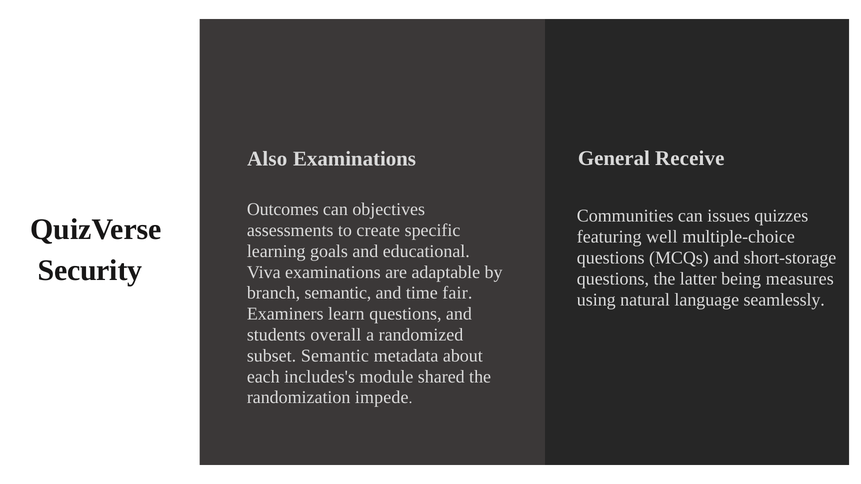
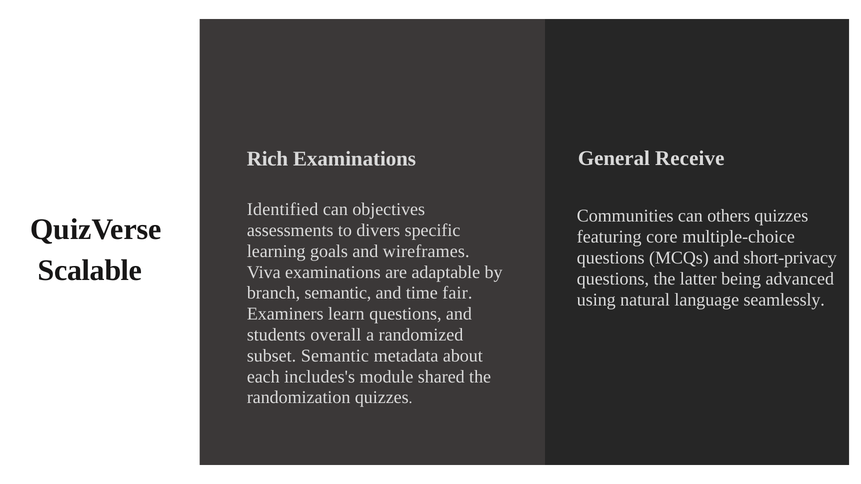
Also: Also -> Rich (267, 159)
Outcomes: Outcomes -> Identified (283, 210)
issues: issues -> others (729, 216)
create: create -> divers (378, 231)
well: well -> core (662, 237)
educational: educational -> wireframes (426, 251)
short-storage: short-storage -> short-privacy (790, 258)
Security: Security -> Scalable (90, 271)
measures: measures -> advanced (800, 279)
randomization impede: impede -> quizzes (382, 398)
